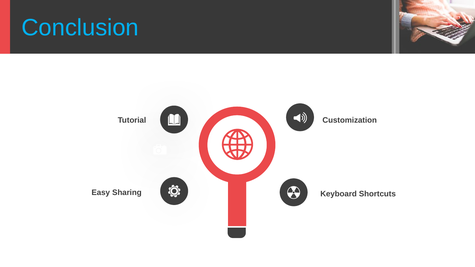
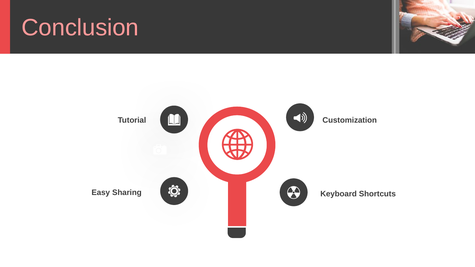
Conclusion colour: light blue -> pink (80, 28)
